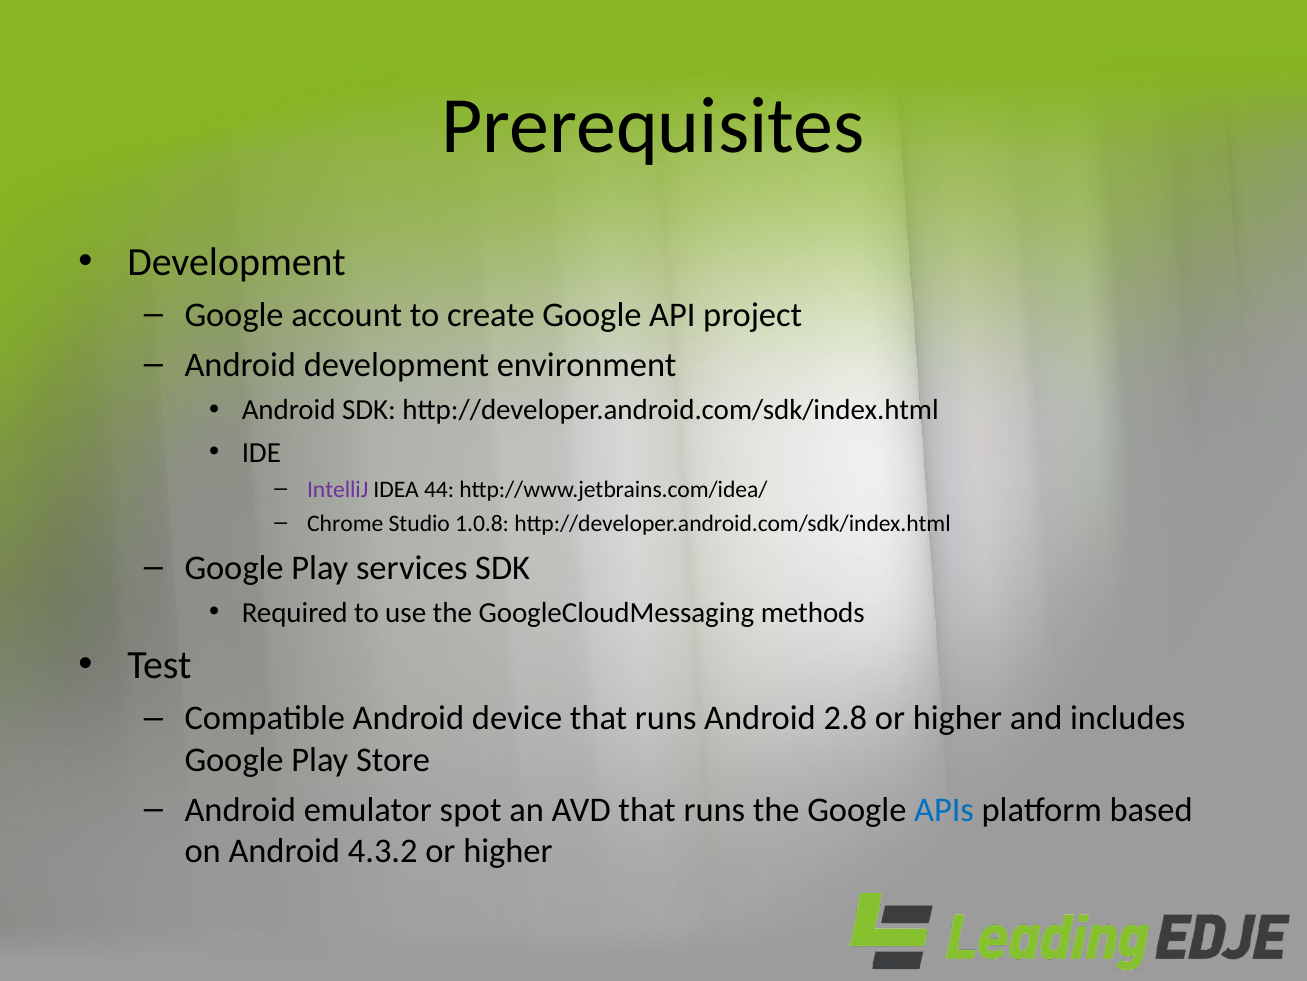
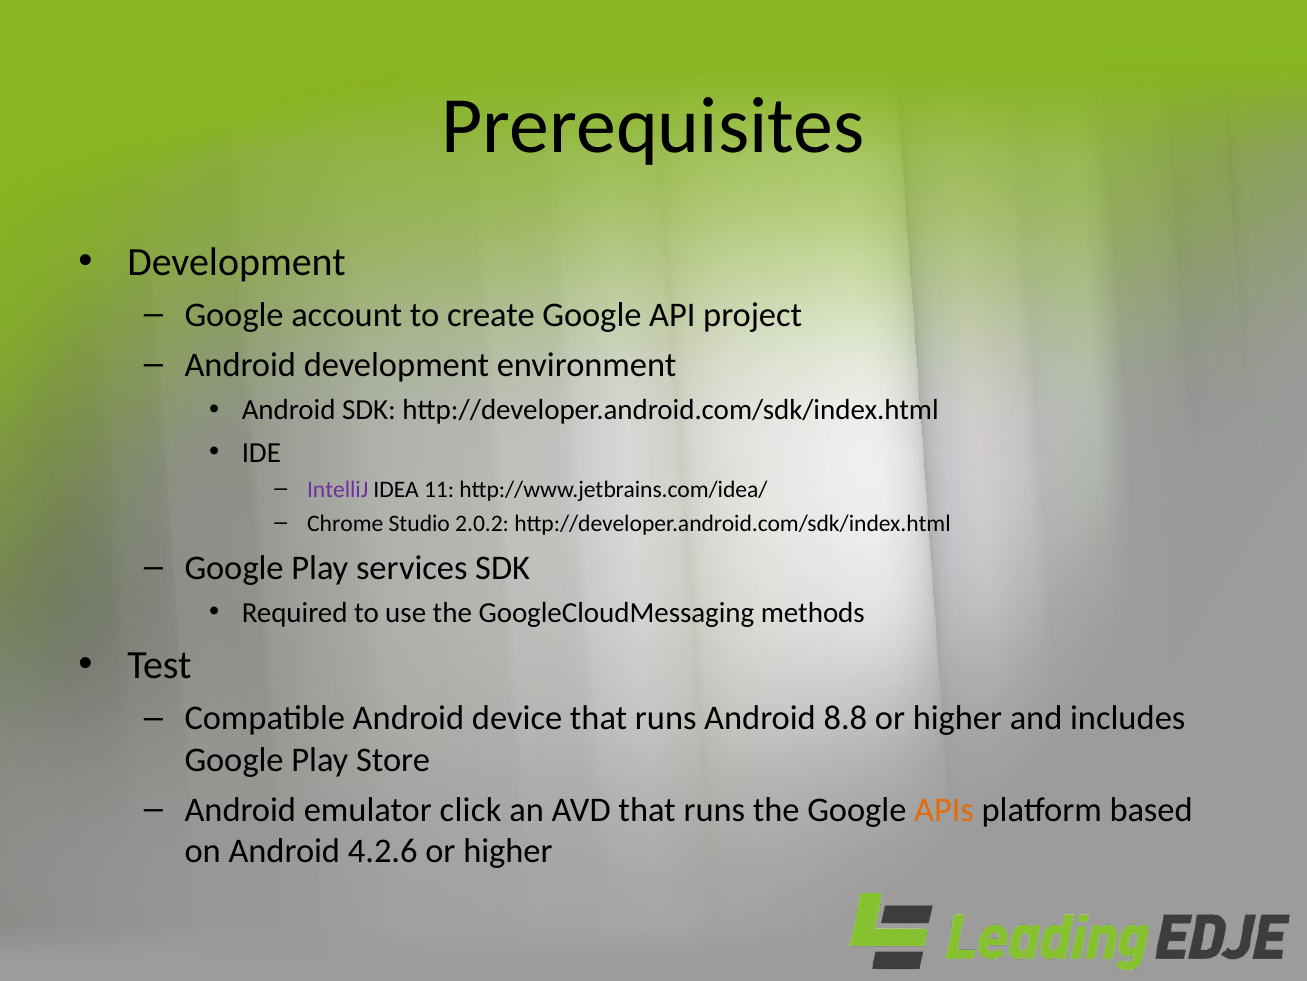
44: 44 -> 11 (439, 489)
1.0.8: 1.0.8 -> 2.0.2 (482, 523)
2.8: 2.8 -> 8.8 (845, 718)
spot: spot -> click (471, 809)
APIs colour: blue -> orange (944, 809)
4.3.2: 4.3.2 -> 4.2.6 (383, 851)
